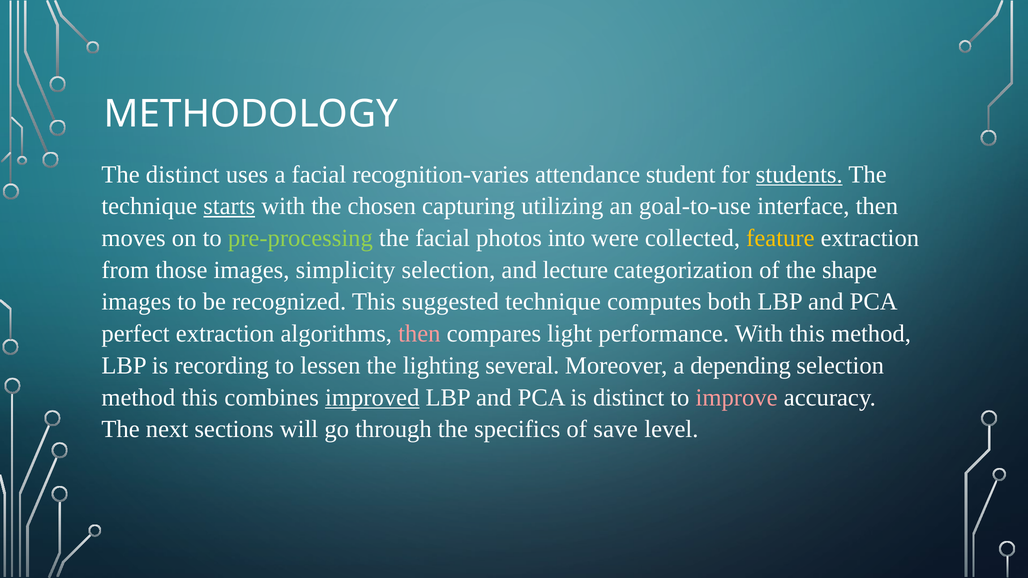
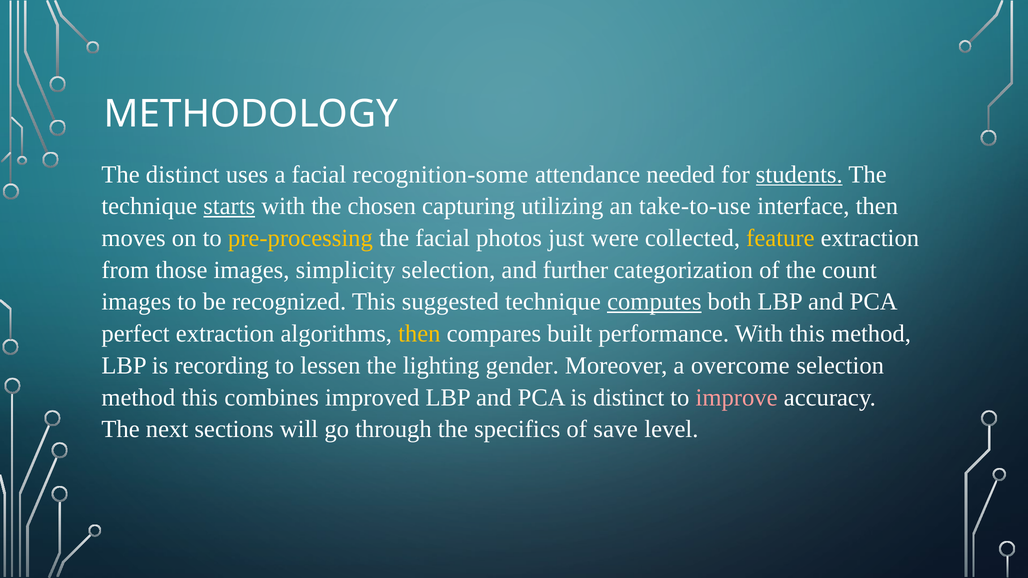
recognition-varies: recognition-varies -> recognition-some (440, 174)
student: student -> needed (681, 174)
goal-to-use: goal-to-use -> take-to-use (695, 206)
pre-processing colour: light green -> yellow (300, 238)
into: into -> just (566, 238)
lecture: lecture -> further (575, 270)
shape: shape -> count (849, 270)
computes underline: none -> present (654, 302)
then colour: pink -> yellow (419, 334)
light: light -> built (570, 334)
several: several -> gender (522, 366)
depending: depending -> overcome (740, 366)
improved underline: present -> none (372, 398)
